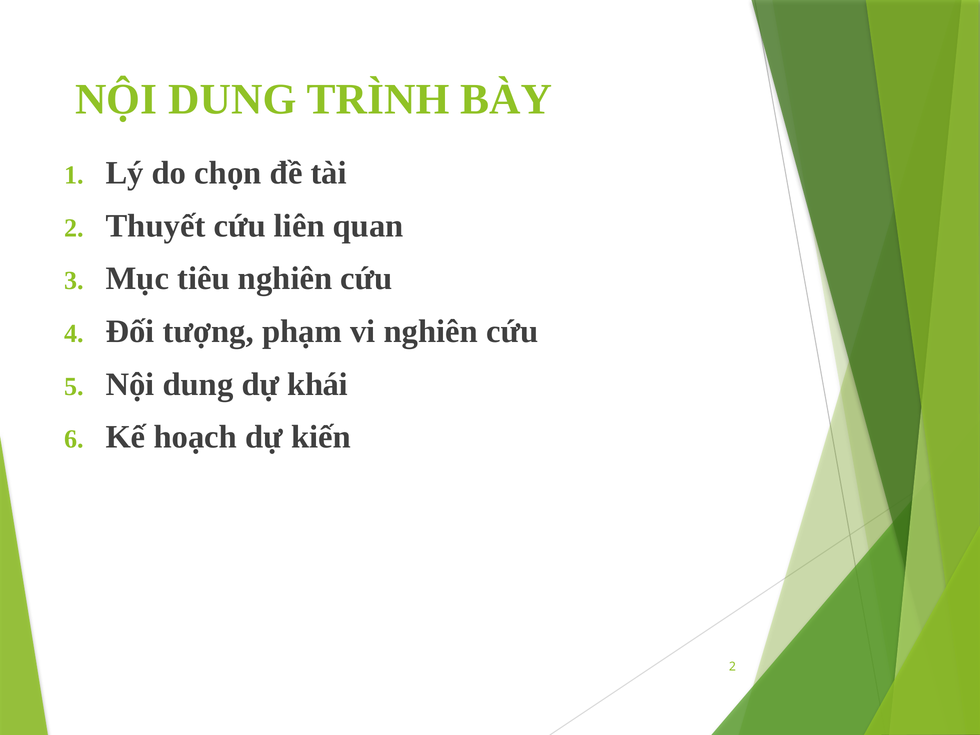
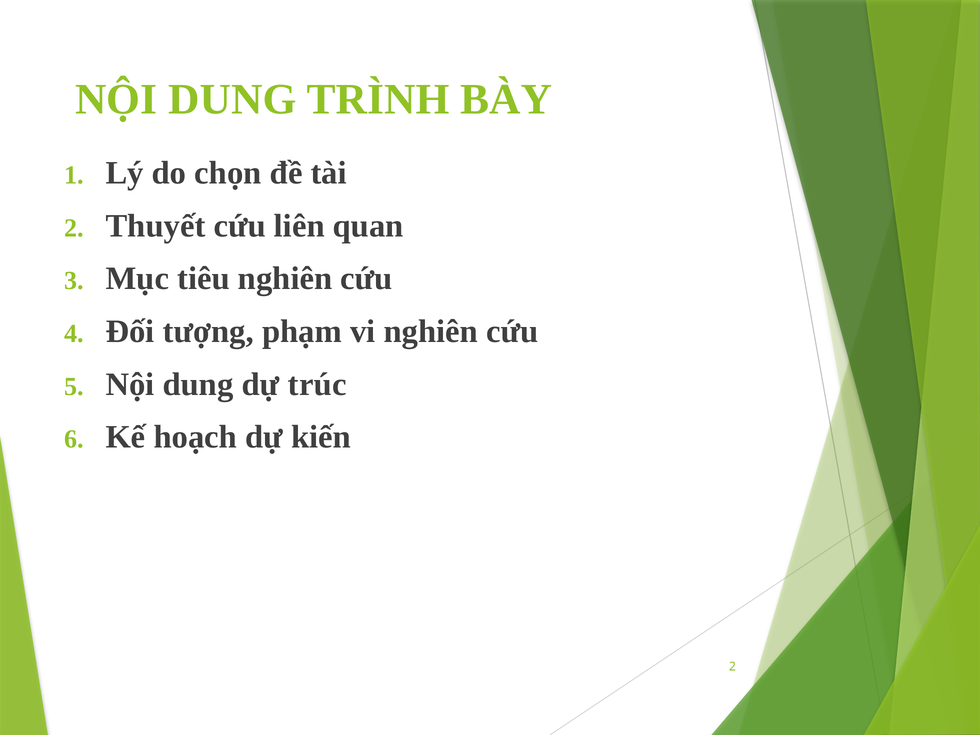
khái: khái -> trúc (317, 384)
